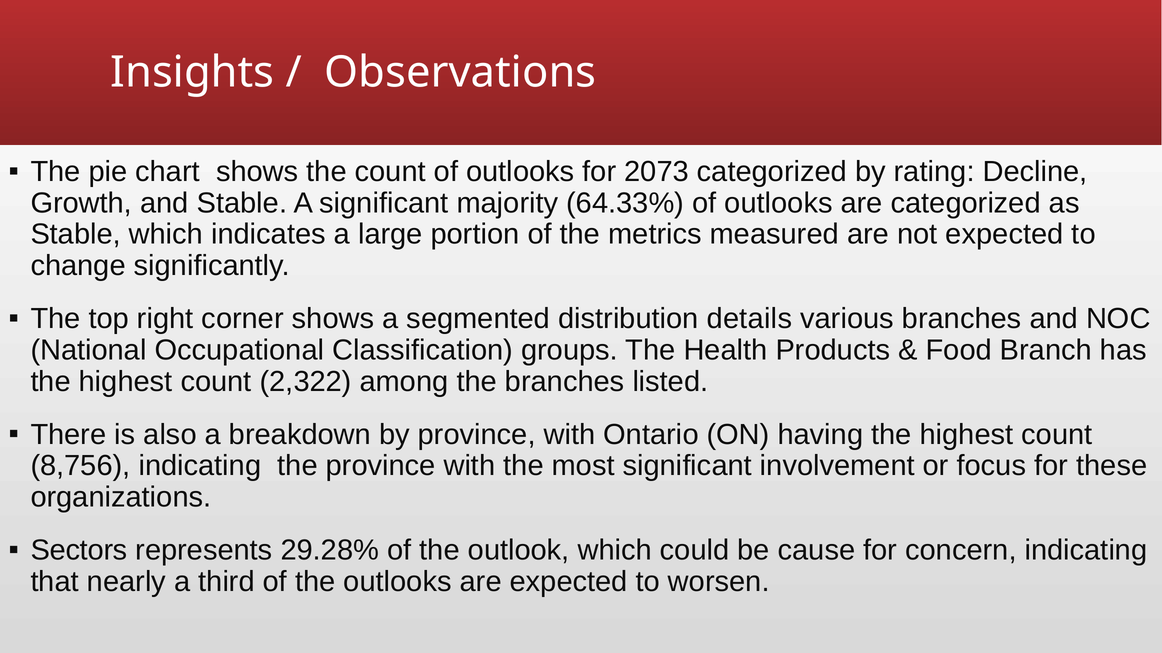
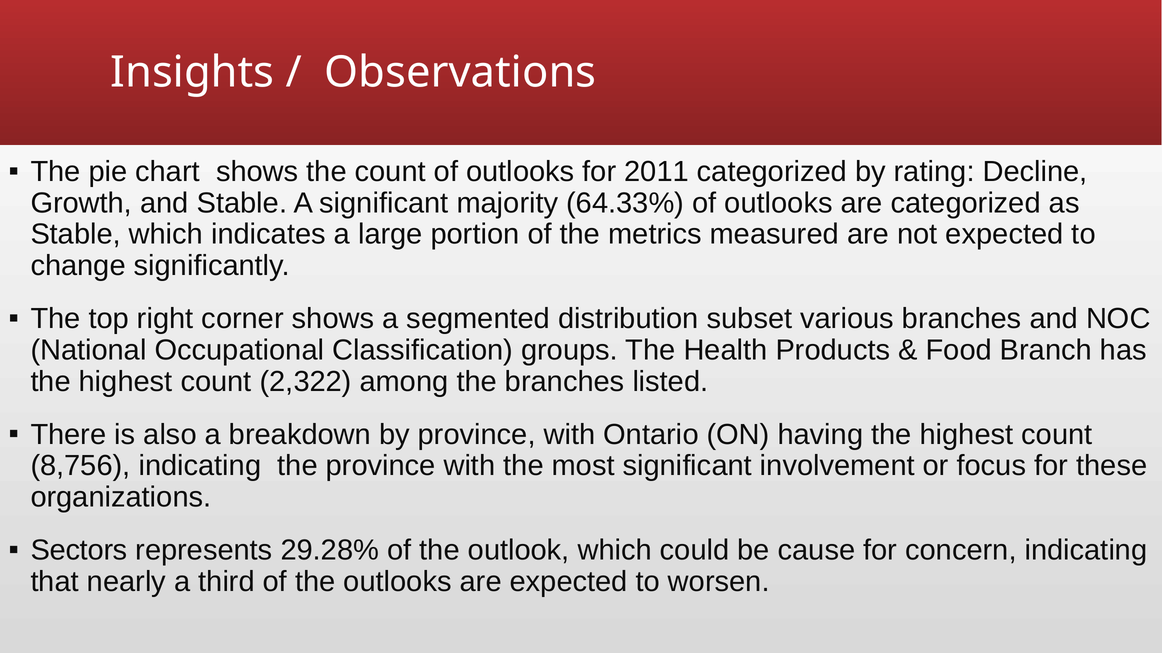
2073: 2073 -> 2011 (657, 172)
details: details -> subset (750, 319)
